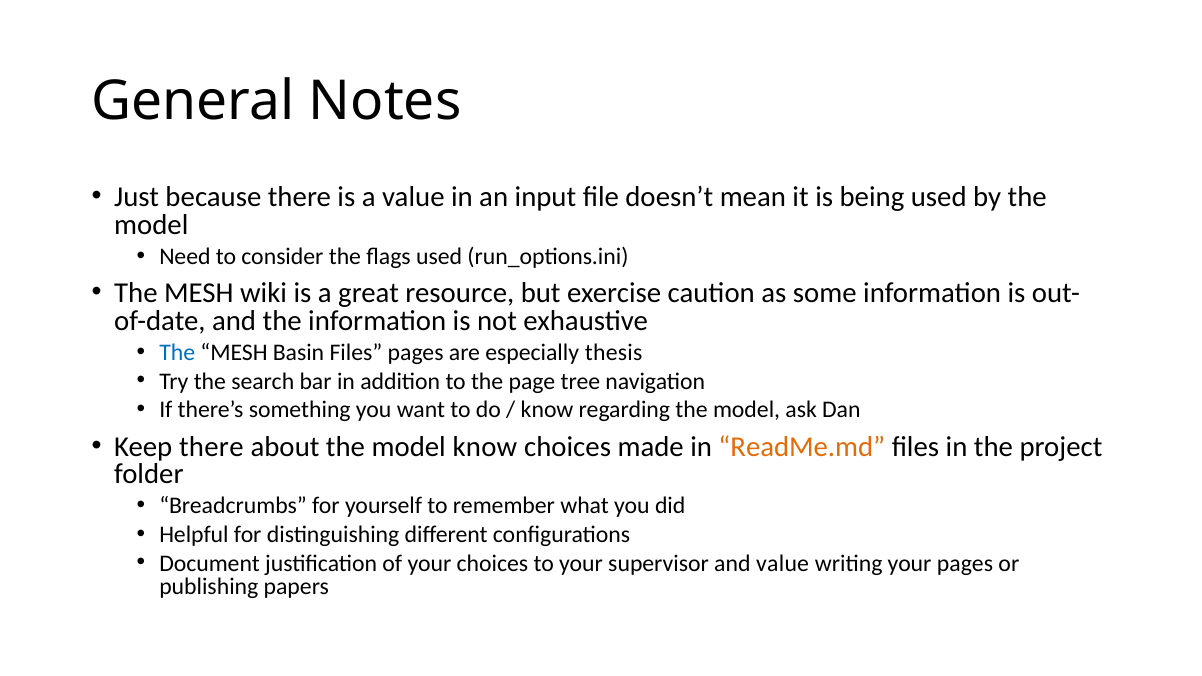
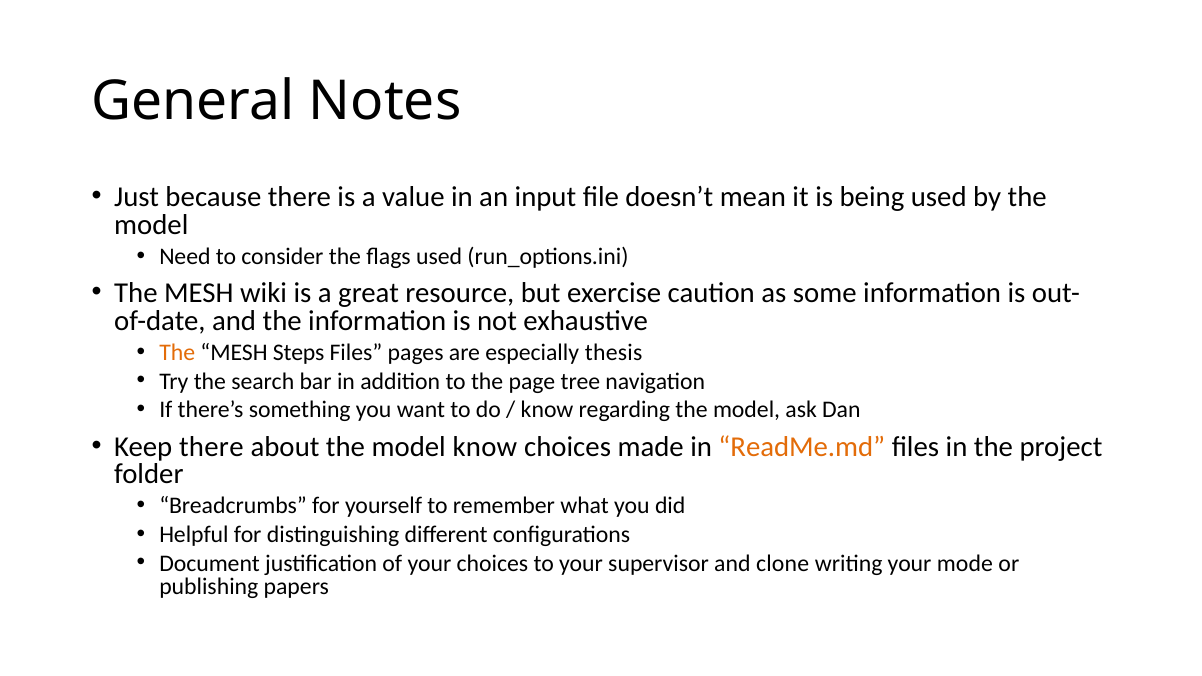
The colour: blue -> orange (177, 353)
Basin: Basin -> Steps (299, 353)
and value: value -> clone (783, 563)
your pages: pages -> mode (965, 563)
